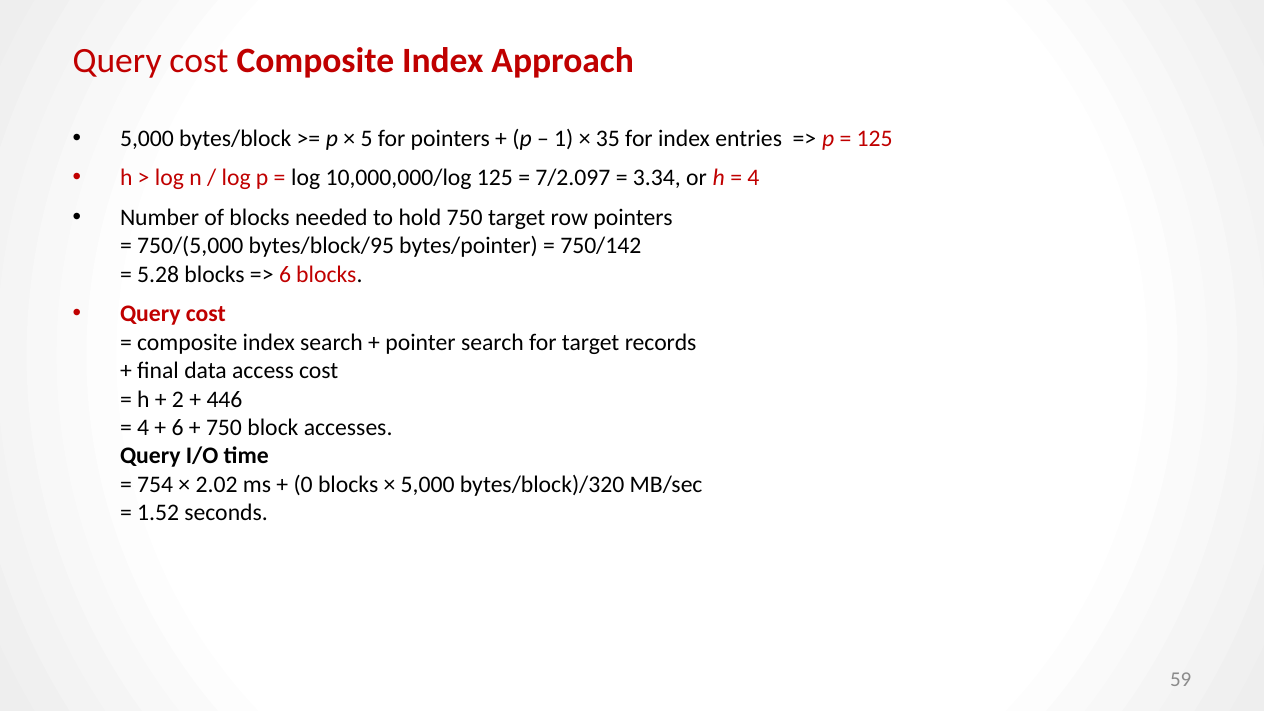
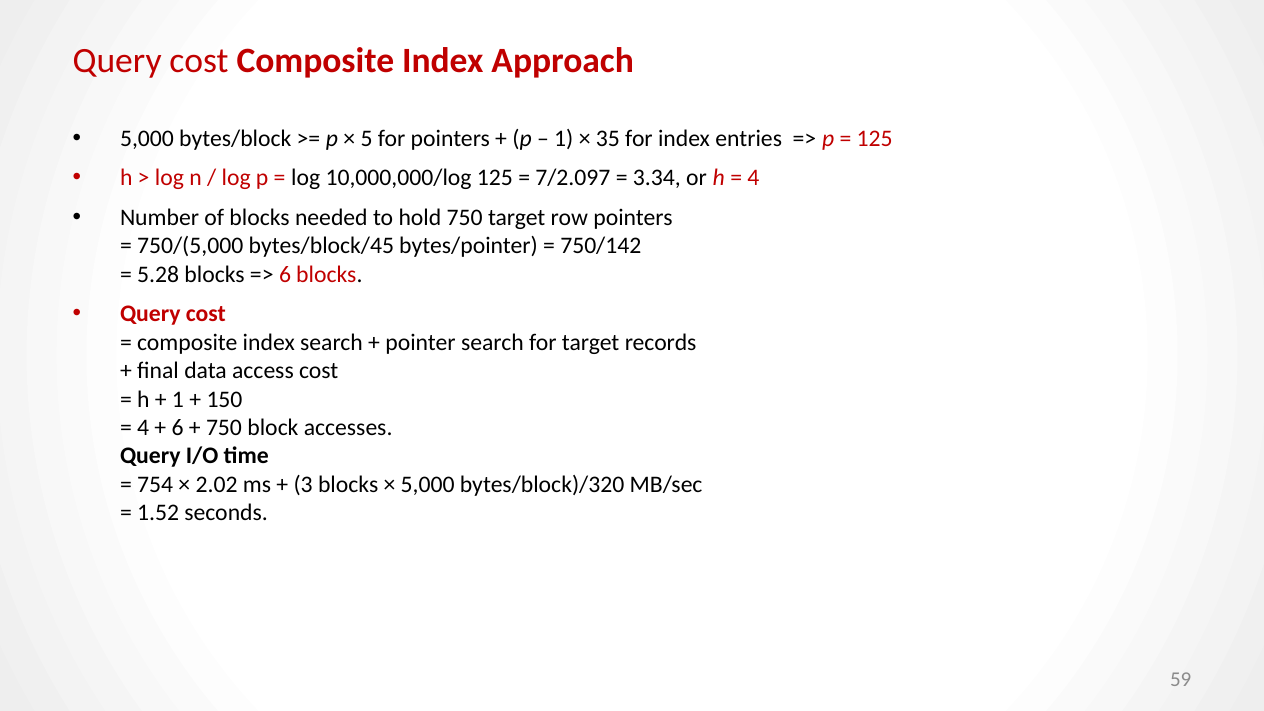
bytes/block/95: bytes/block/95 -> bytes/block/45 (321, 246)
2: 2 -> 1 (178, 399)
446: 446 -> 150 (224, 399)
0: 0 -> 3 (303, 485)
